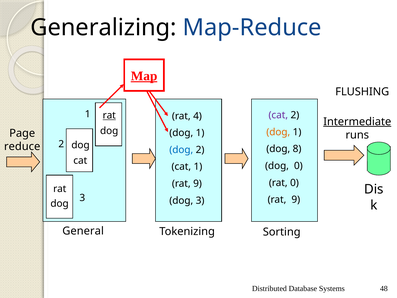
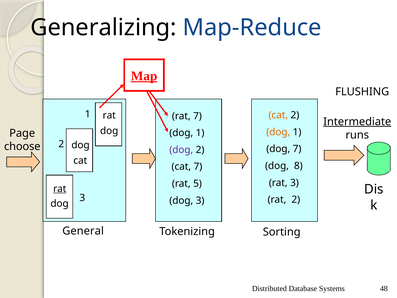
cat colour: purple -> orange (278, 115)
rat underline: present -> none (109, 115)
rat 4: 4 -> 7 (198, 116)
reduce: reduce -> choose (22, 146)
dog 8: 8 -> 7 (297, 149)
dog colour: blue -> purple (181, 150)
dog 0: 0 -> 8 (298, 166)
cat 1: 1 -> 7 (198, 167)
rat 0: 0 -> 3 (295, 183)
9: 9 -> 5 (198, 183)
rat underline: none -> present (60, 189)
9: 9 -> 2 (296, 199)
